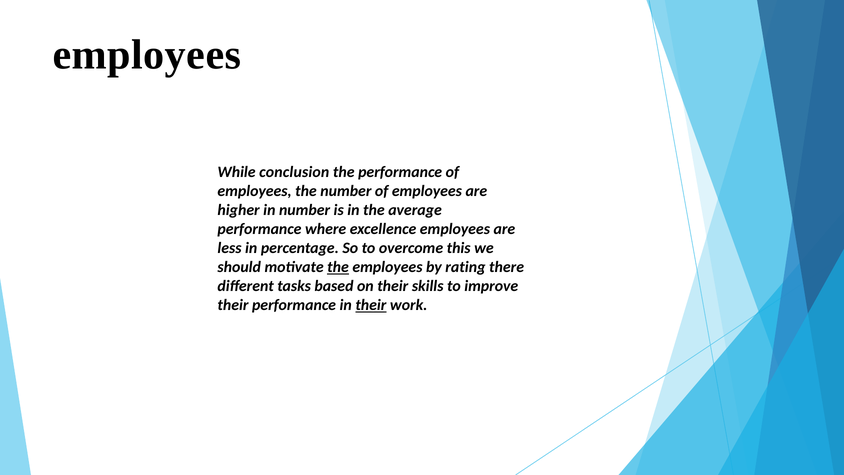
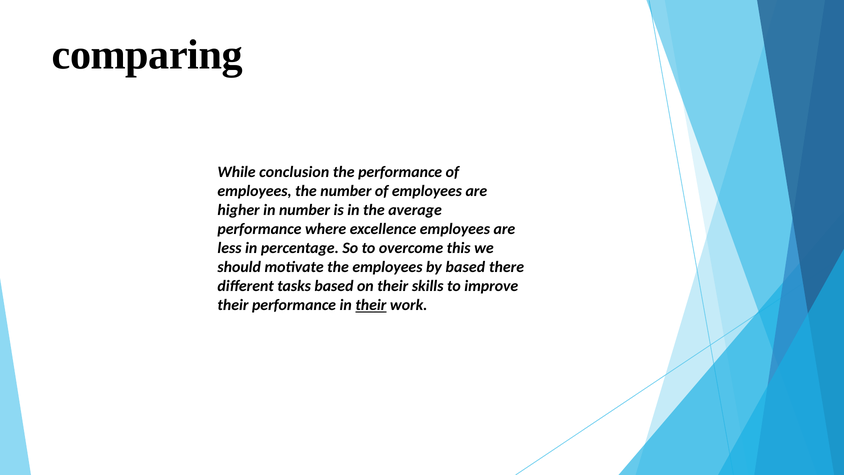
employees: employees -> comparing (147, 55)
the underline: present -> none (338, 267)
by rating: rating -> based (465, 267)
